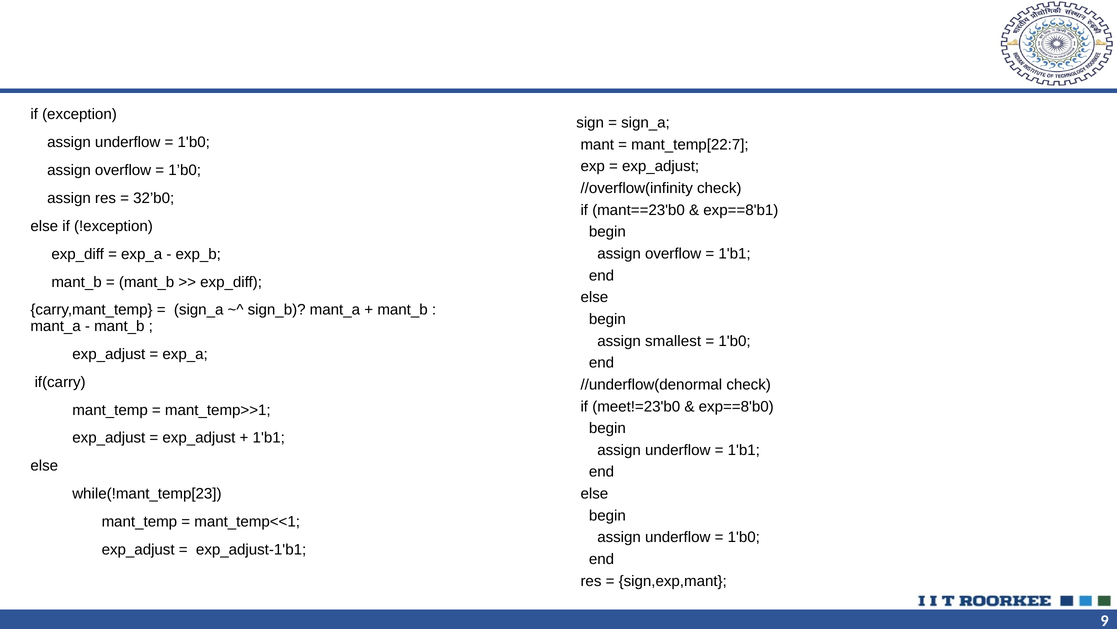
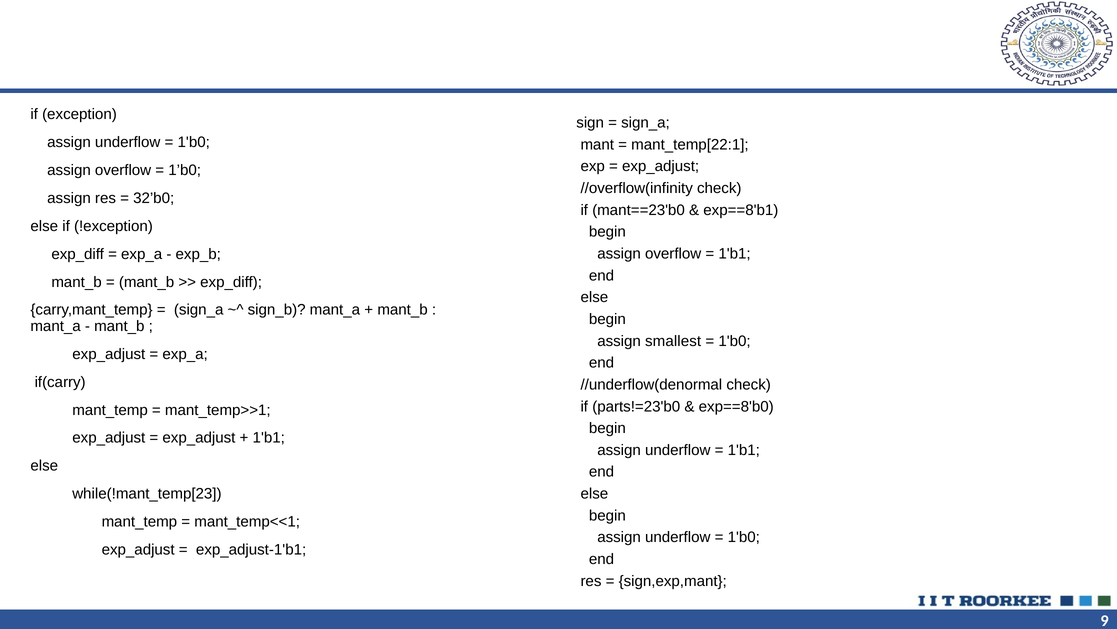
mant_temp[22:7: mant_temp[22:7 -> mant_temp[22:1 (690, 144)
meet!=23'b0: meet!=23'b0 -> parts!=23'b0 (636, 406)
